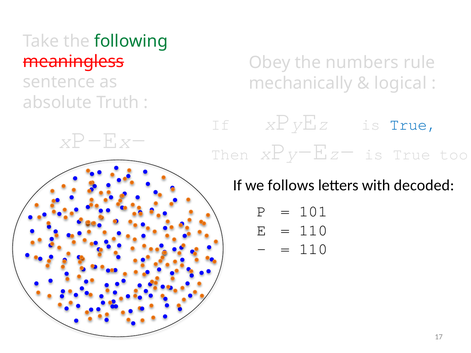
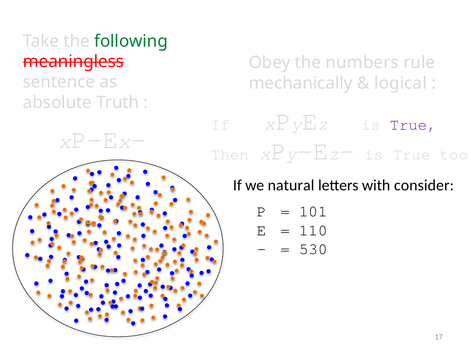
True colour: blue -> purple (413, 125)
follows: follows -> natural (291, 185)
decoded: decoded -> consider (424, 185)
110: 110 -> 530 (313, 249)
